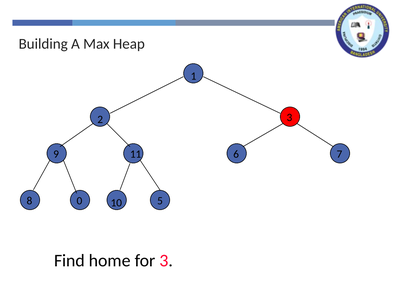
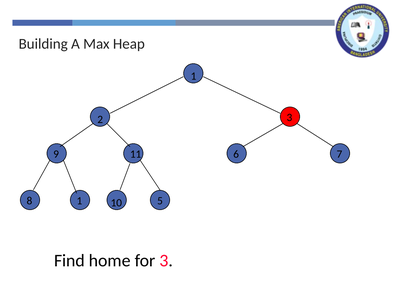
8 0: 0 -> 1 (79, 201)
